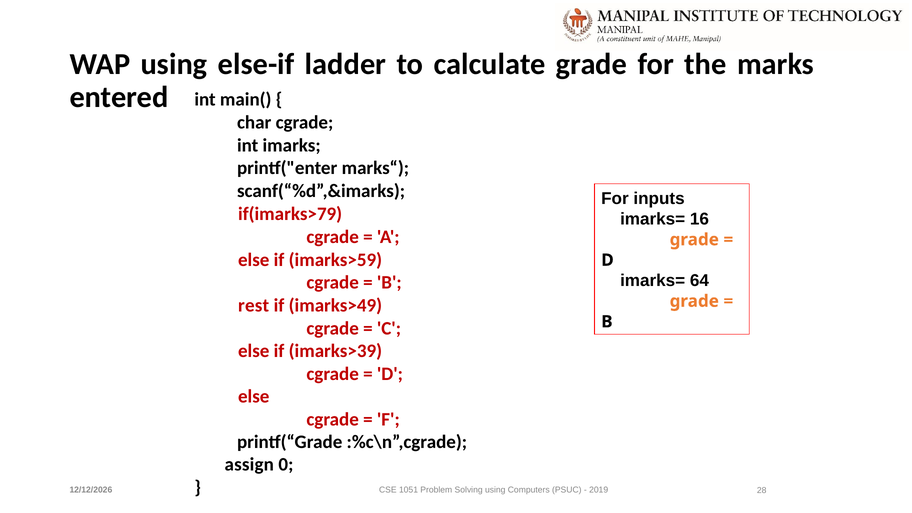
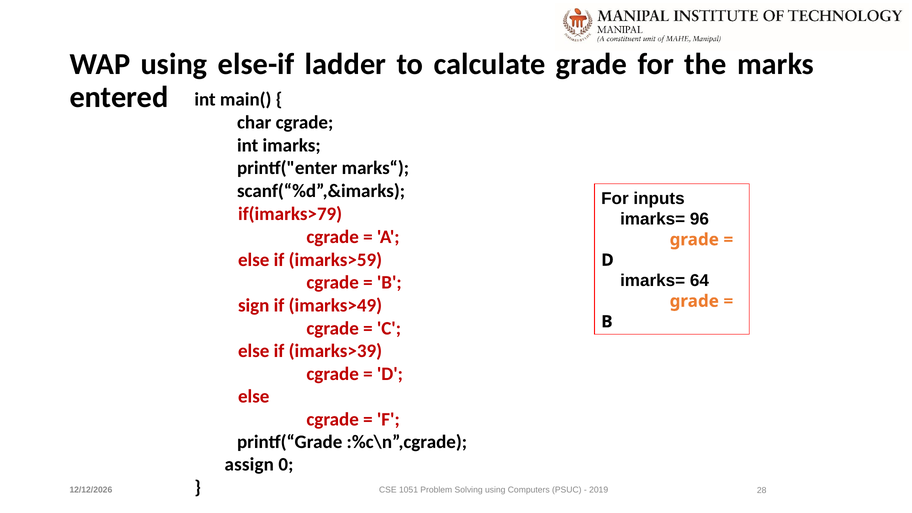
16: 16 -> 96 (699, 219)
rest: rest -> sign (254, 305)
